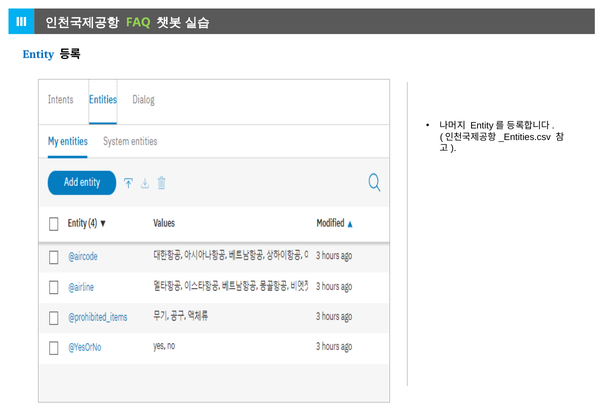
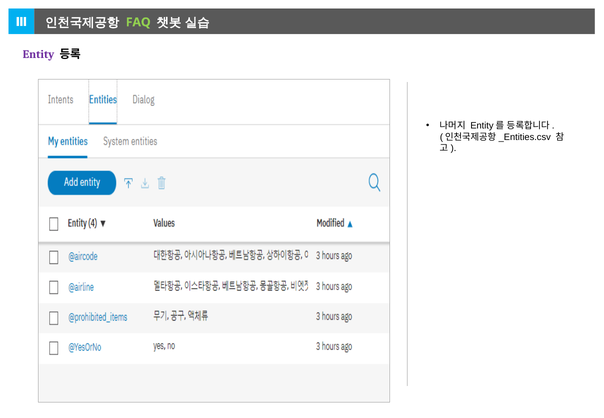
Entity colour: blue -> purple (39, 55)
